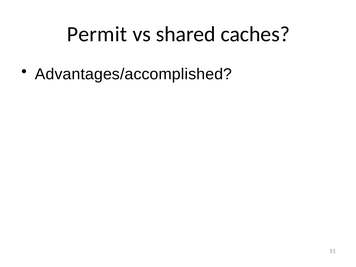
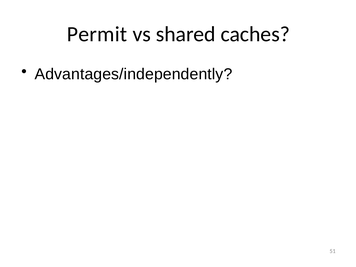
Advantages/accomplished: Advantages/accomplished -> Advantages/independently (134, 74)
